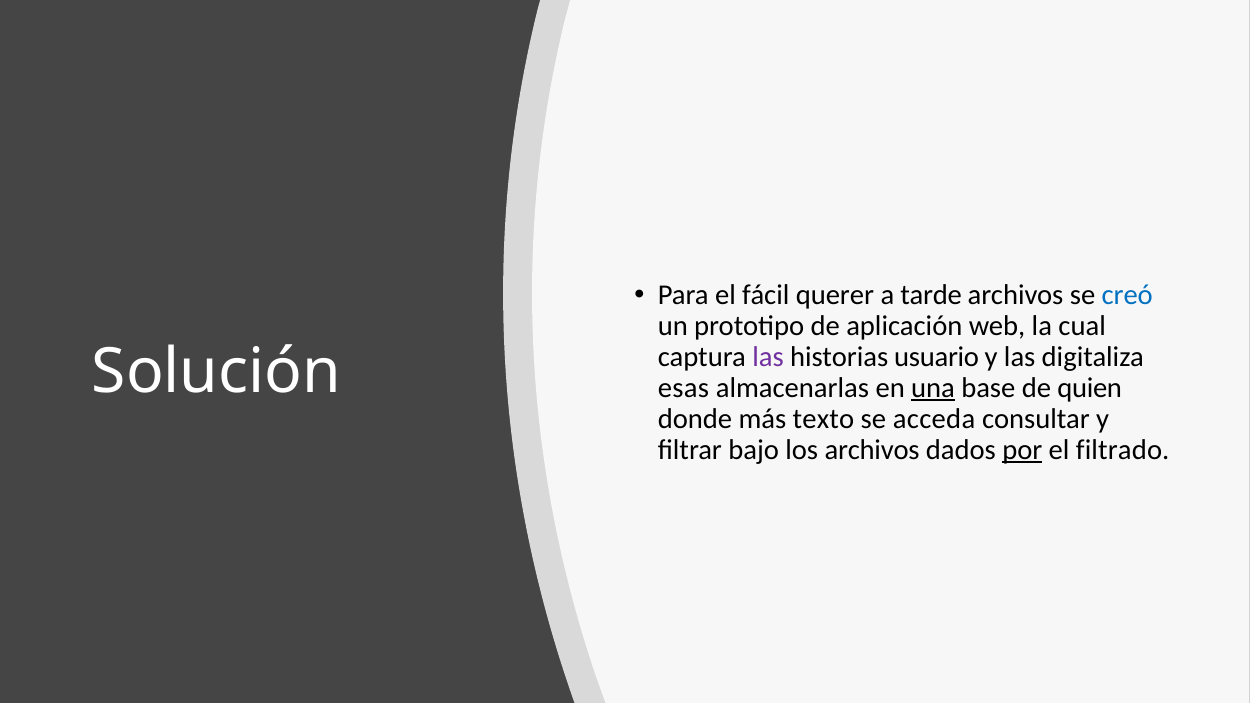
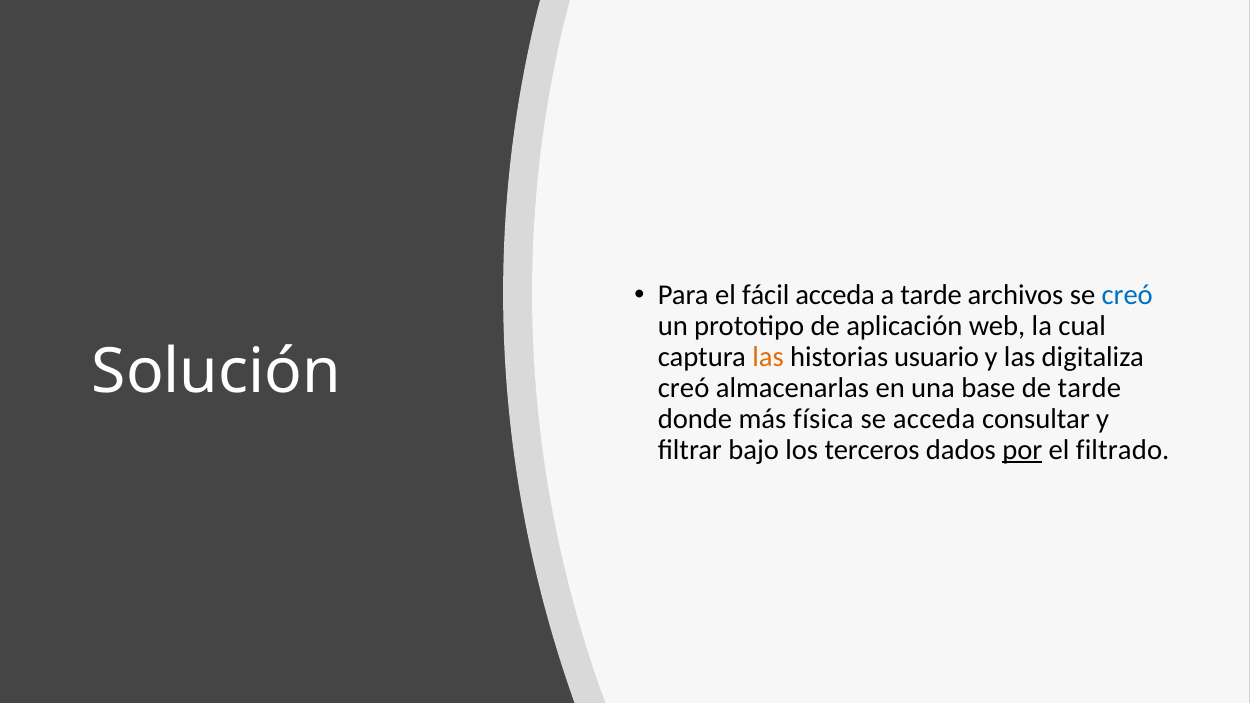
fácil querer: querer -> acceda (835, 295)
las colour: purple -> orange (768, 357)
esas: esas -> creó (684, 388)
una underline: present -> none (933, 388)
de quien: quien -> tarde (1089, 388)
texto: texto -> física (823, 419)
los archivos: archivos -> terceros (872, 450)
